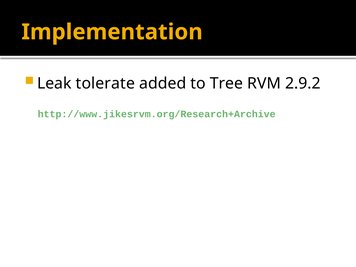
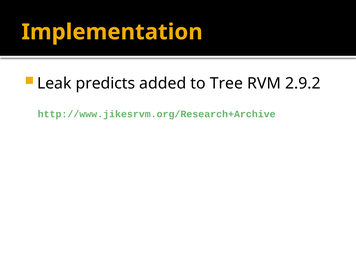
tolerate: tolerate -> predicts (105, 83)
